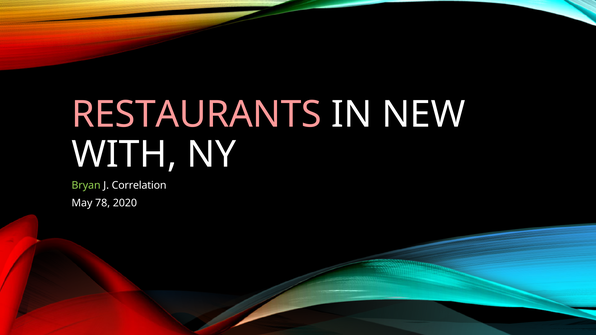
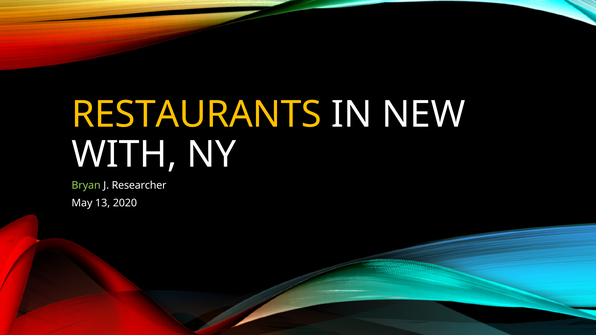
RESTAURANTS colour: pink -> yellow (197, 115)
Correlation: Correlation -> Researcher (139, 185)
78: 78 -> 13 (103, 203)
